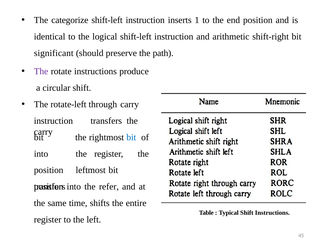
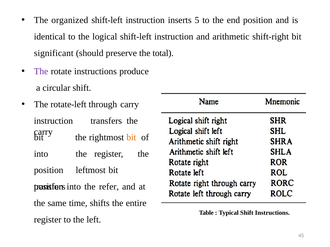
categorize: categorize -> organized (70, 20)
1: 1 -> 5 (197, 20)
path: path -> total (163, 53)
bit colour: blue -> orange (131, 138)
